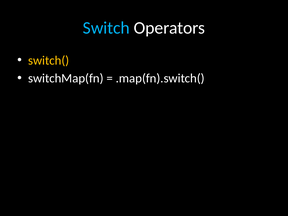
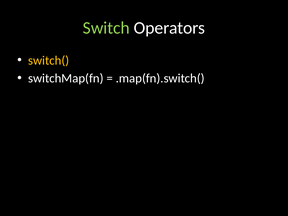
Switch colour: light blue -> light green (106, 28)
